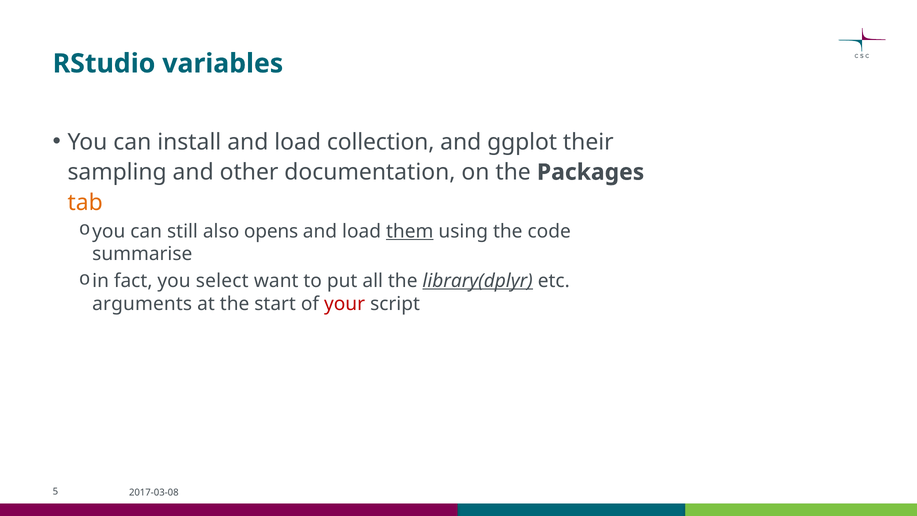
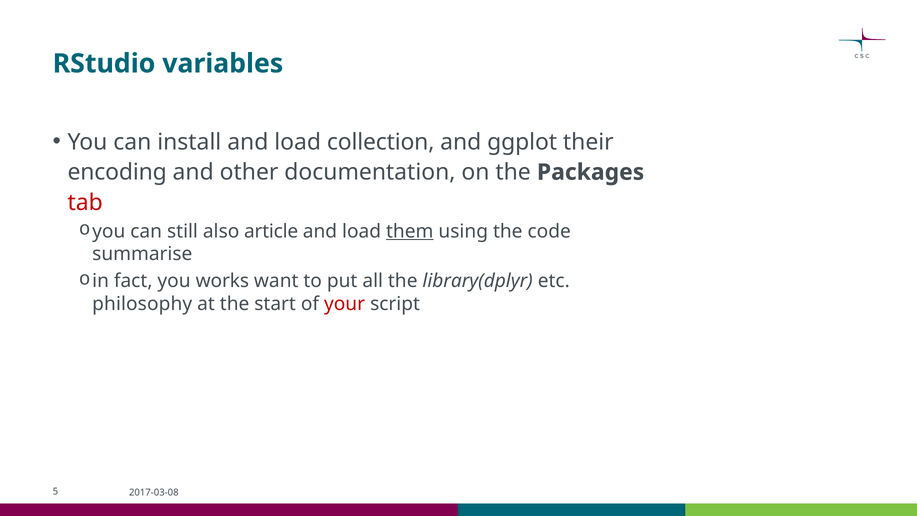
sampling: sampling -> encoding (117, 172)
tab colour: orange -> red (85, 202)
opens: opens -> article (271, 231)
select: select -> works (222, 281)
library(dplyr underline: present -> none (478, 281)
arguments: arguments -> philosophy (142, 304)
